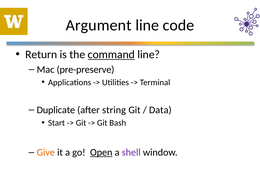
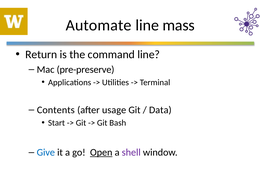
Argument: Argument -> Automate (99, 25)
code: code -> mass (179, 25)
command underline: present -> none (111, 55)
Duplicate: Duplicate -> Contents (56, 110)
string: string -> usage (114, 110)
Give colour: orange -> blue (46, 152)
